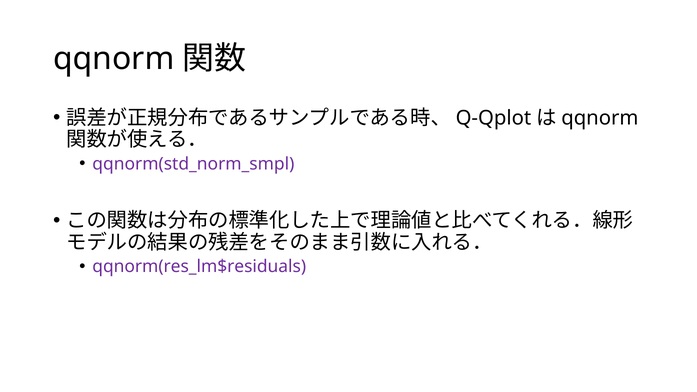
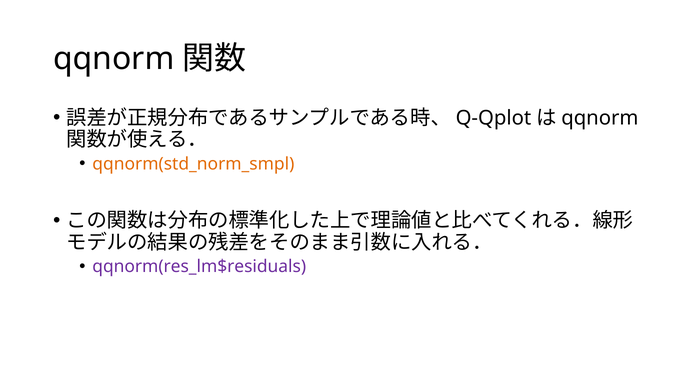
qqnorm(std_norm_smpl colour: purple -> orange (193, 164)
